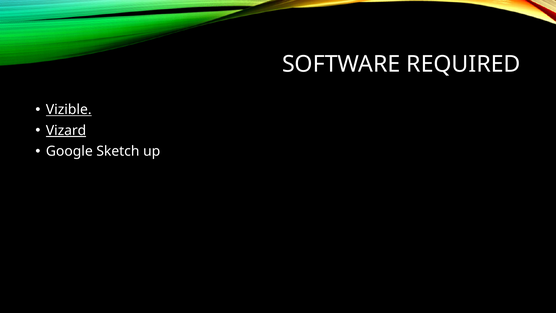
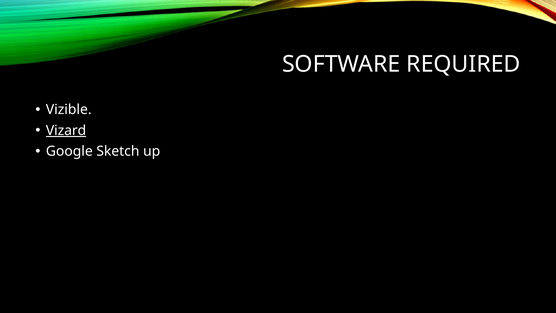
Vizible underline: present -> none (69, 110)
